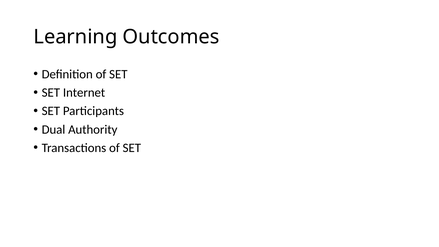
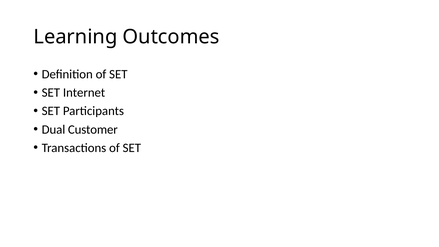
Authority: Authority -> Customer (93, 129)
